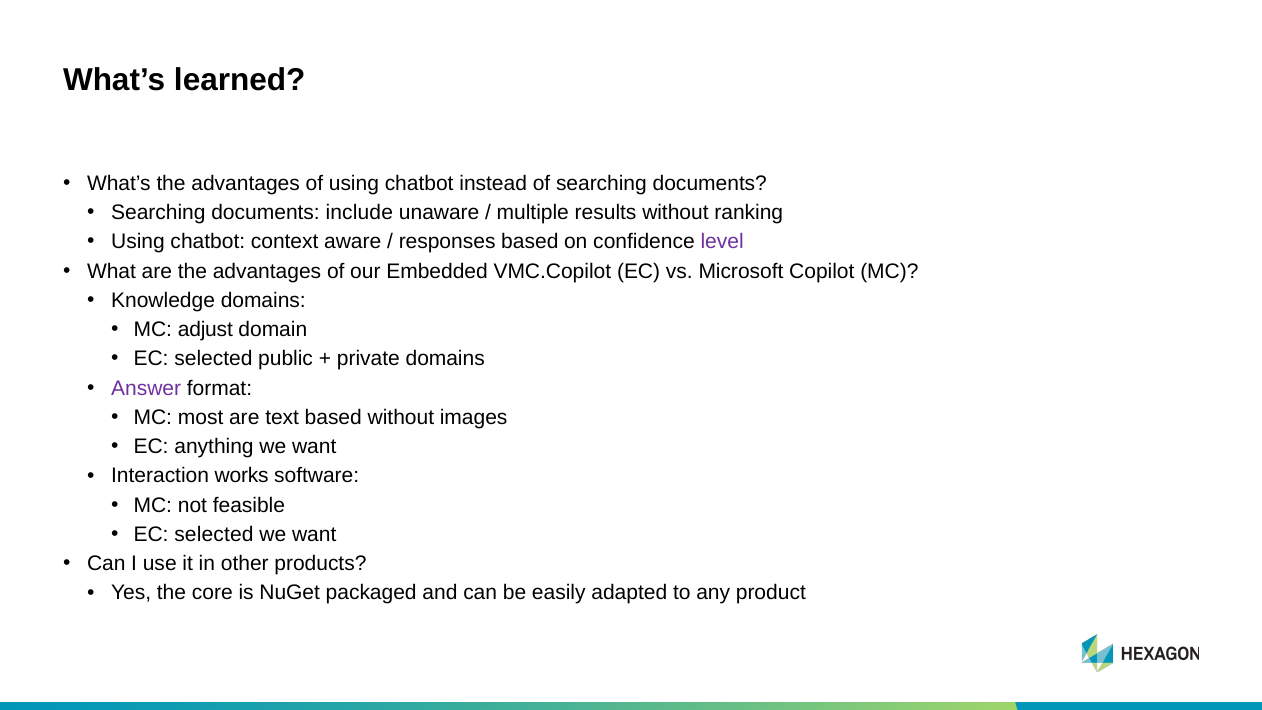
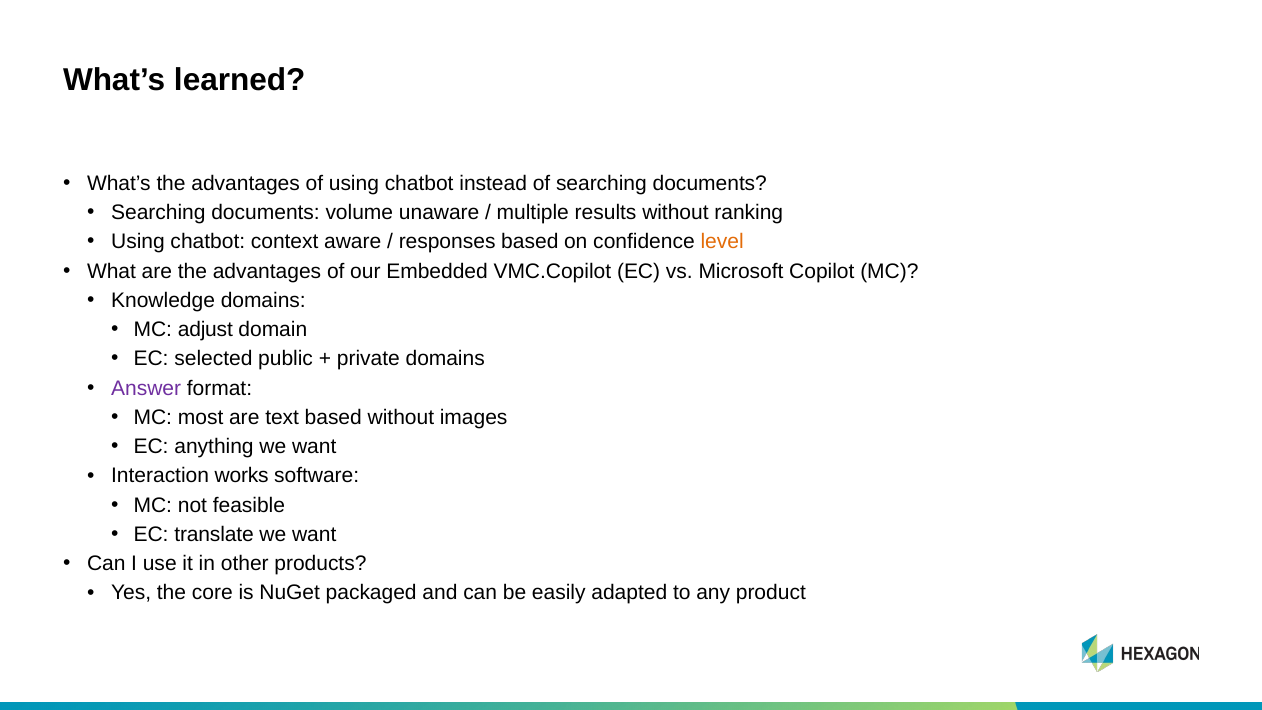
include: include -> volume (359, 213)
level colour: purple -> orange (722, 242)
selected: selected -> translate (214, 534)
